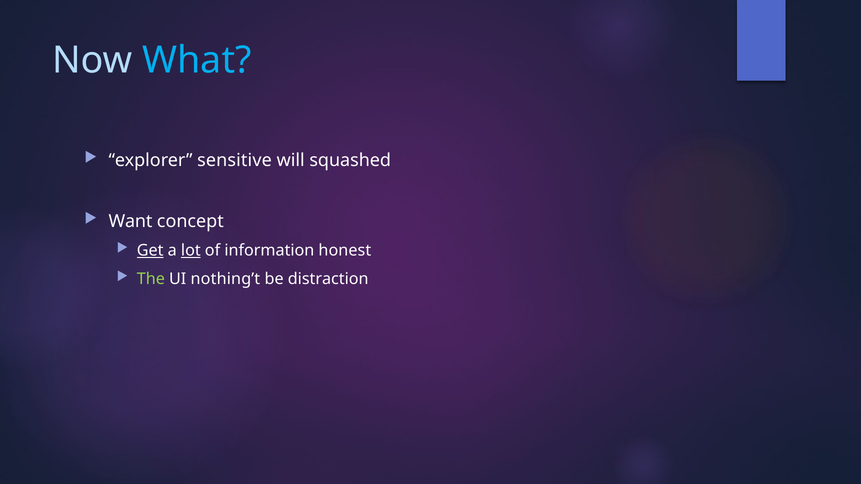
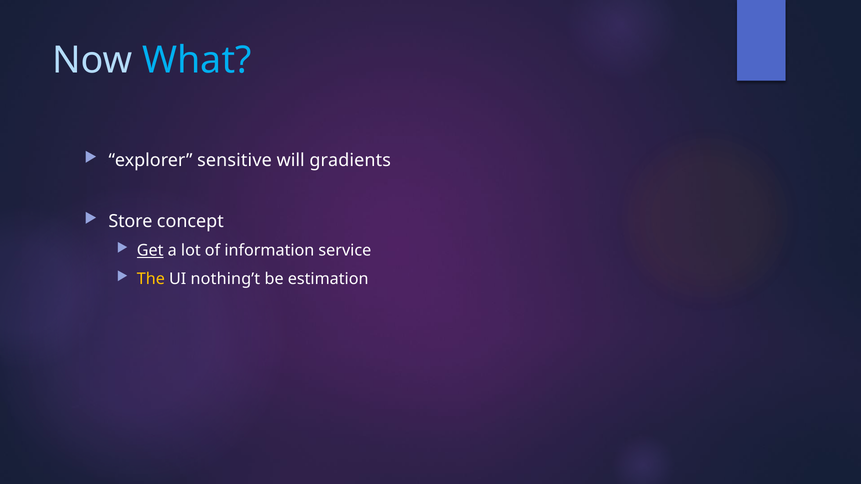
squashed: squashed -> gradients (350, 160)
Want: Want -> Store (130, 221)
lot underline: present -> none (191, 251)
honest: honest -> service (345, 251)
The colour: light green -> yellow (151, 279)
distraction: distraction -> estimation (328, 279)
